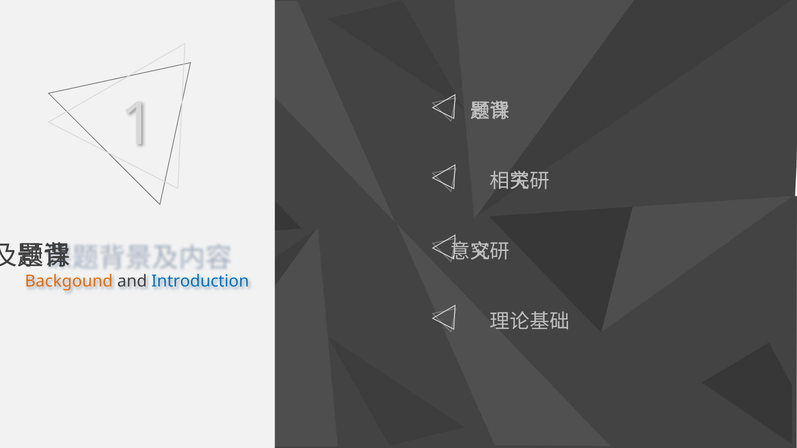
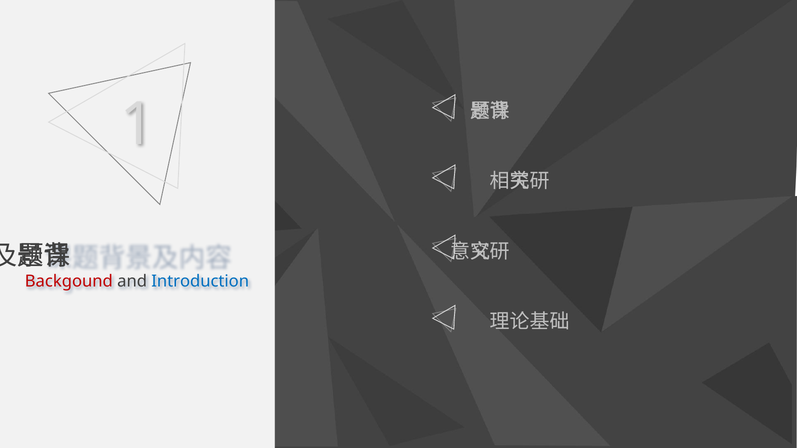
Backgound colour: orange -> red (69, 282)
